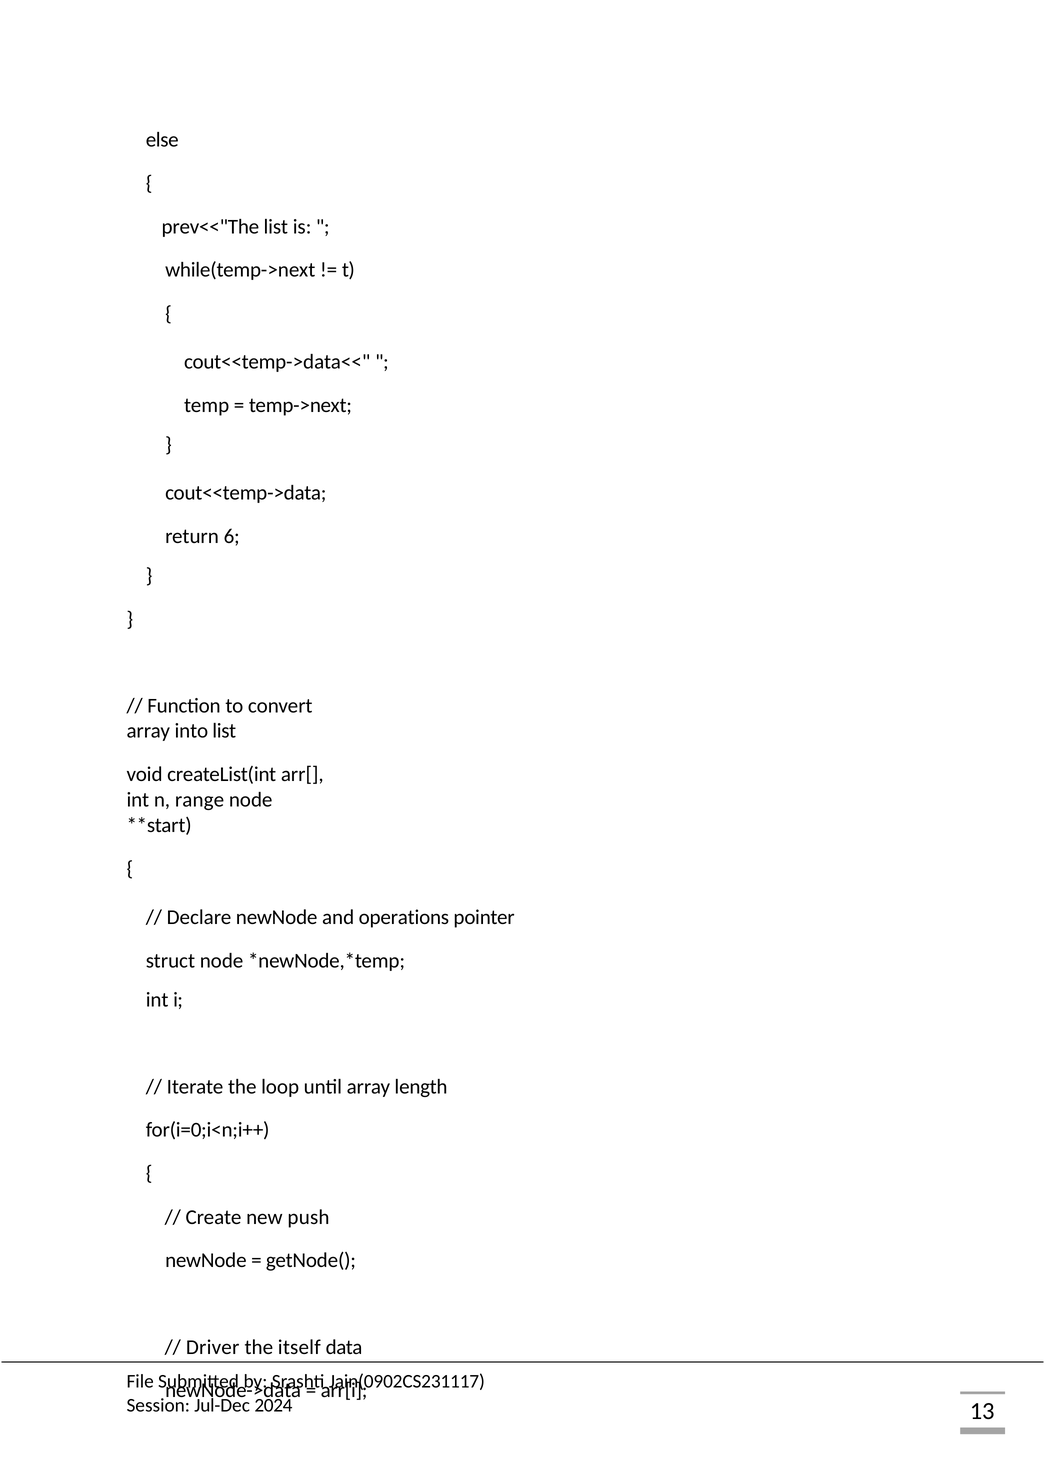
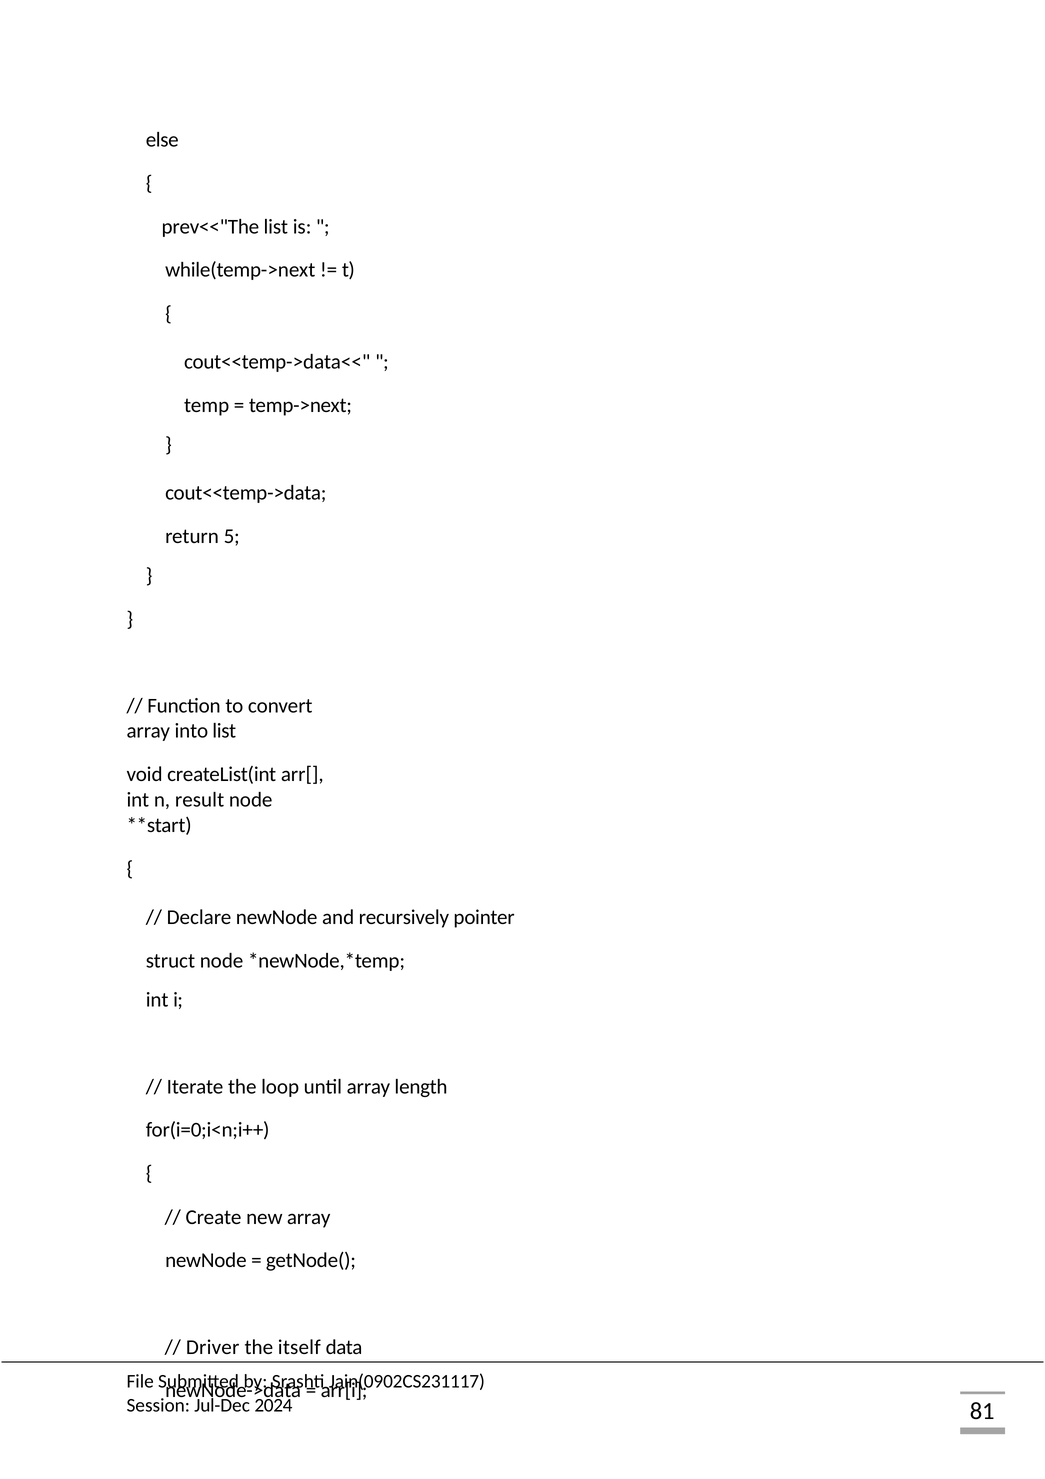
6: 6 -> 5 (232, 536)
range: range -> result (200, 800)
operations: operations -> recursively (404, 917)
new push: push -> array (309, 1217)
13: 13 -> 81 (982, 1411)
